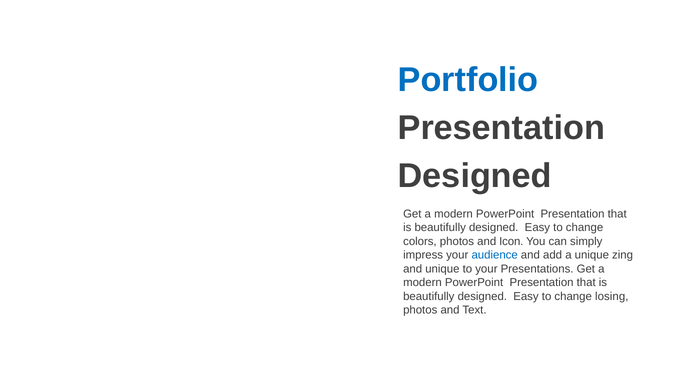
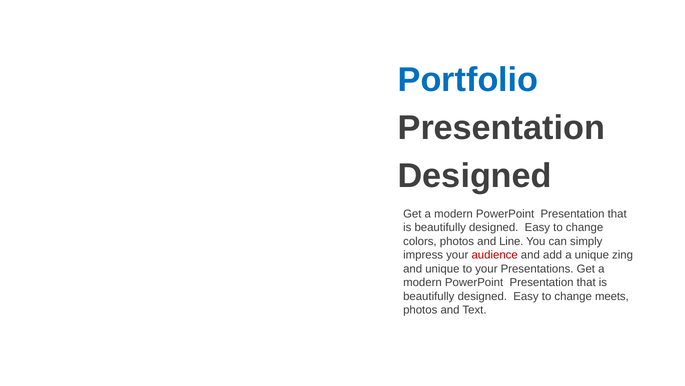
Icon: Icon -> Line (511, 241)
audience colour: blue -> red (495, 255)
losing: losing -> meets (612, 296)
